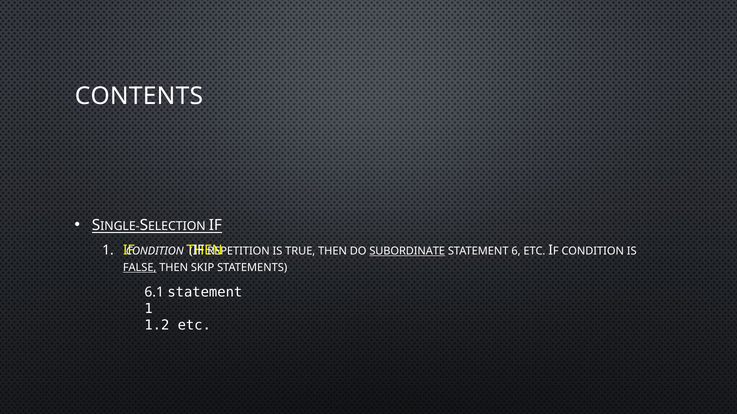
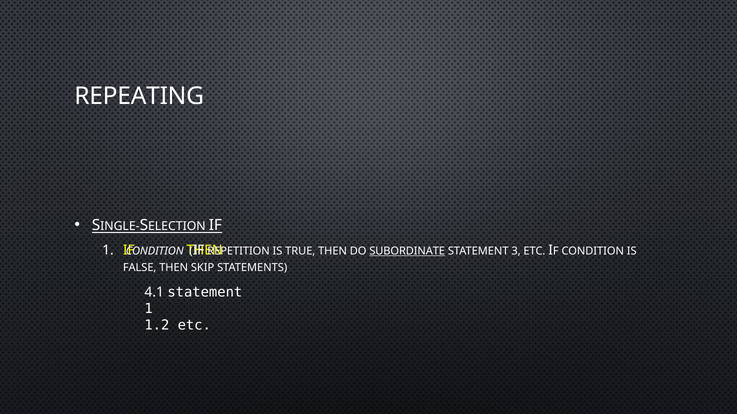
CONTENTS: CONTENTS -> REPEATING (139, 96)
6: 6 -> 3 (516, 251)
FALSE underline: present -> none (140, 268)
6.1: 6.1 -> 4.1 (154, 293)
